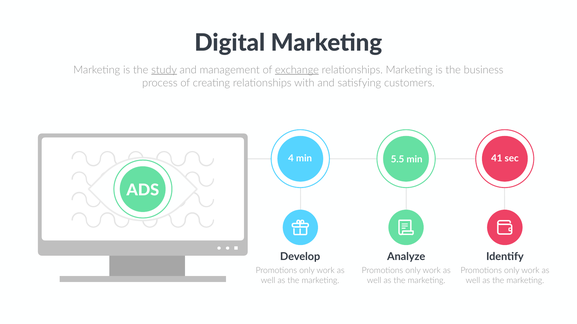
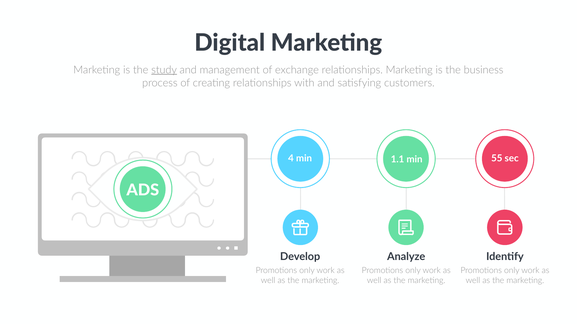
exchange underline: present -> none (297, 70)
5.5: 5.5 -> 1.1 (397, 160)
41: 41 -> 55 (497, 159)
